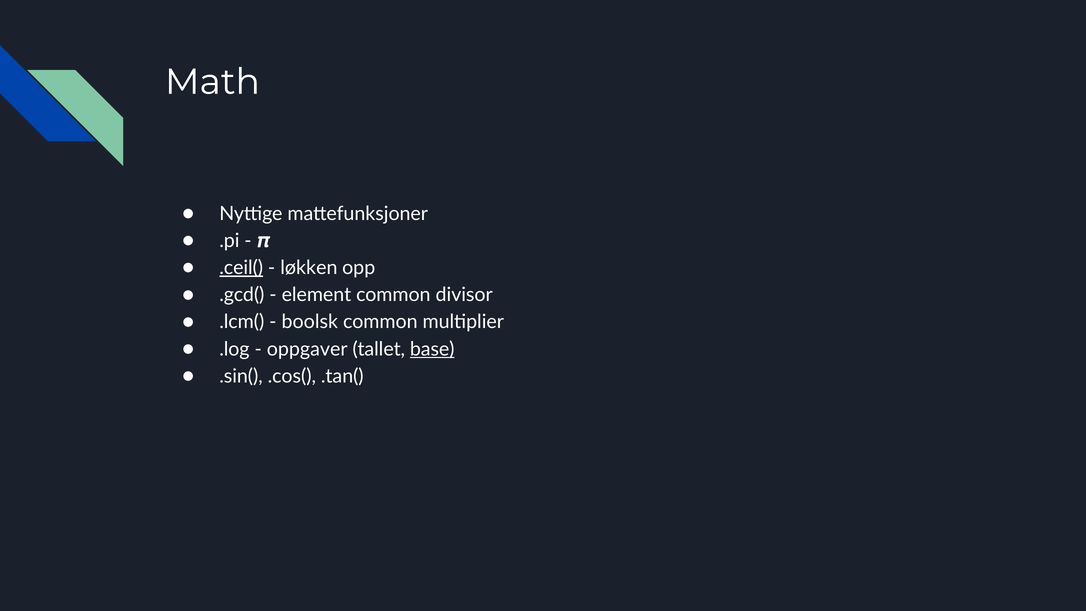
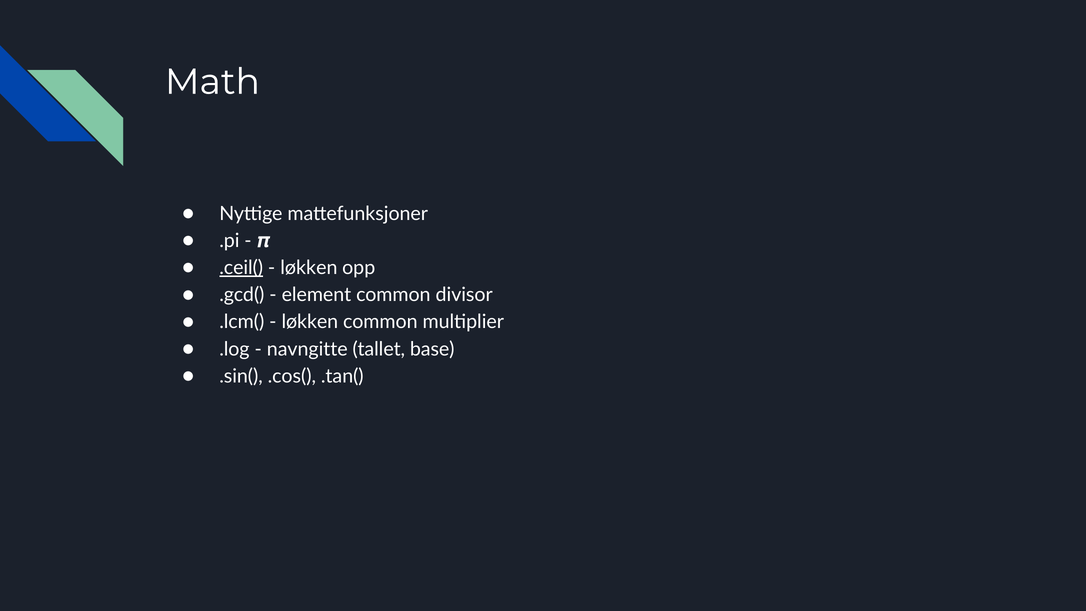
boolsk: boolsk -> løkken (310, 322)
oppgaver: oppgaver -> navngitte (307, 349)
base underline: present -> none (432, 349)
